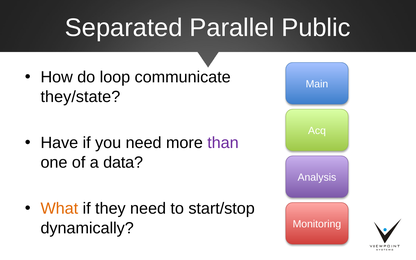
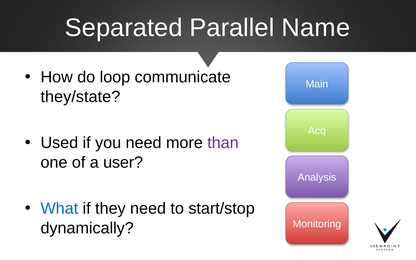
Public: Public -> Name (316, 28)
Have: Have -> Used (59, 143)
data: data -> user (123, 162)
What colour: orange -> blue (59, 209)
